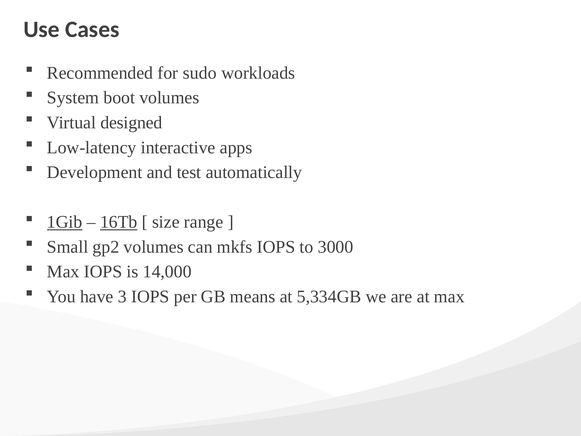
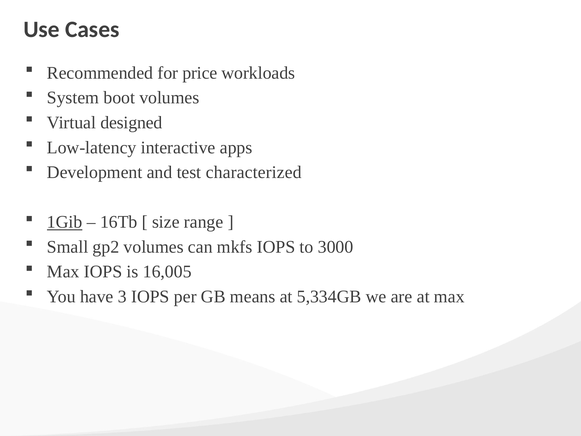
sudo: sudo -> price (200, 73)
automatically: automatically -> characterized (254, 172)
16Tb underline: present -> none (119, 222)
14,000: 14,000 -> 16,005 (167, 272)
